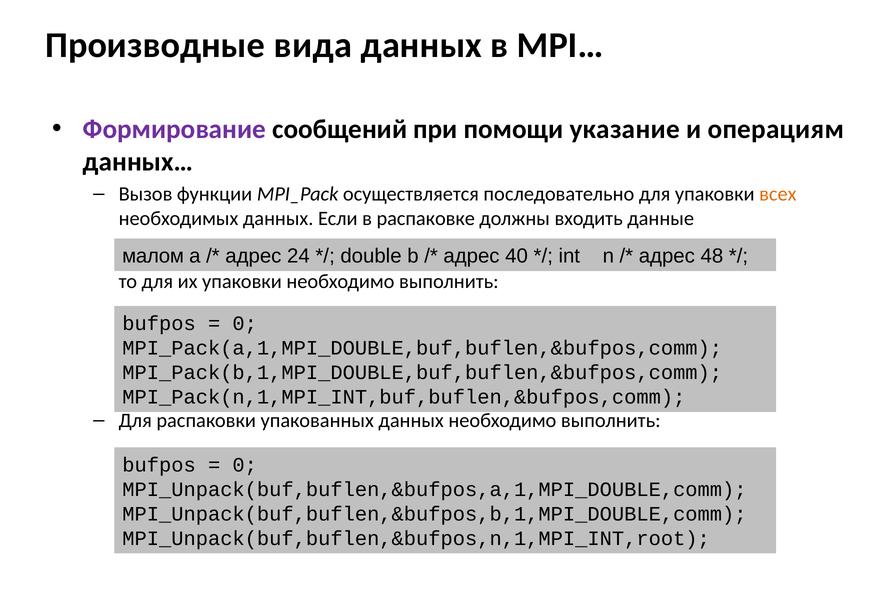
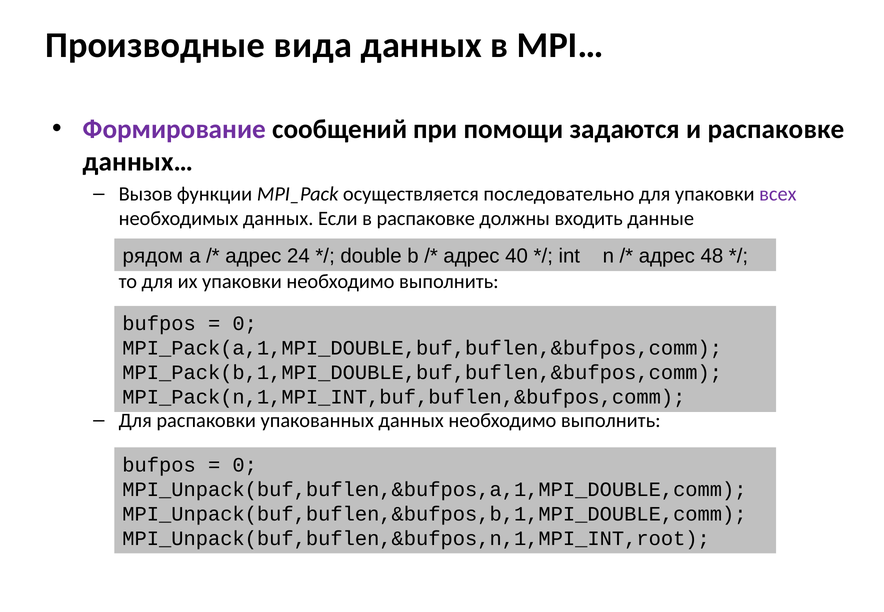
указание: указание -> задаются (625, 129)
и операциям: операциям -> распаковке (776, 129)
всех colour: orange -> purple (778, 194)
малом: малом -> рядом (153, 256)
